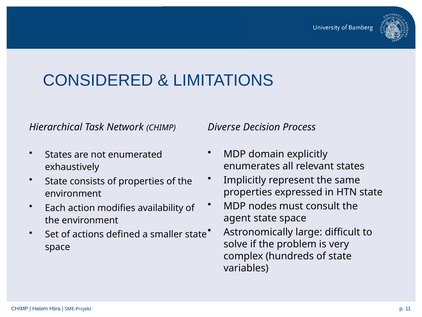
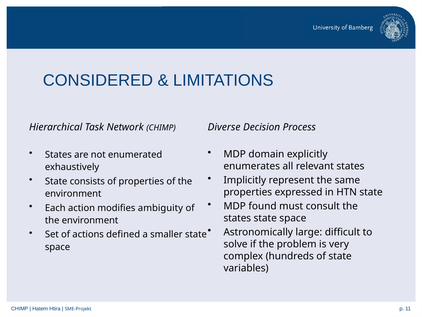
nodes: nodes -> found (263, 206)
availability: availability -> ambiguity (160, 208)
agent: agent -> states (237, 218)
